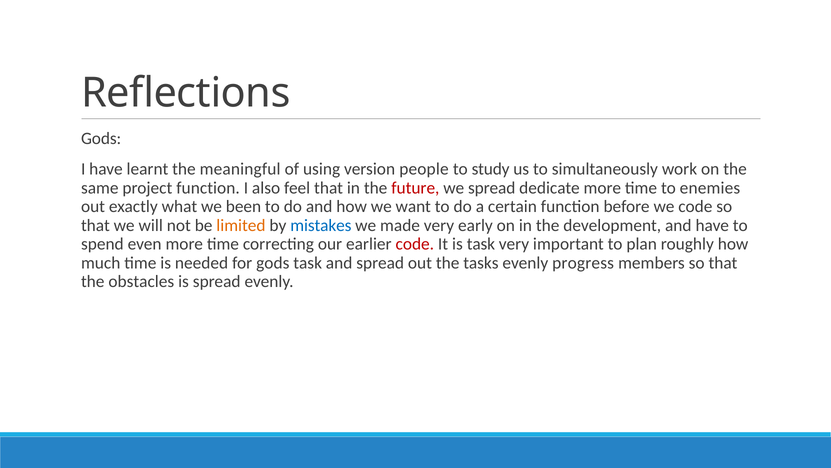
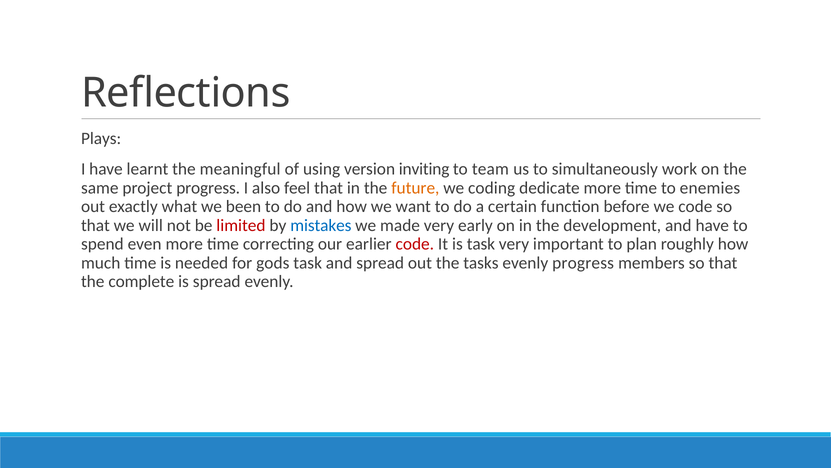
Gods: Gods -> Plays (101, 138)
people: people -> inviting (424, 169)
study: study -> team (490, 169)
project function: function -> progress (208, 188)
future colour: red -> orange (415, 188)
we spread: spread -> coding (492, 188)
limited colour: orange -> red (241, 225)
obstacles: obstacles -> complete (141, 281)
